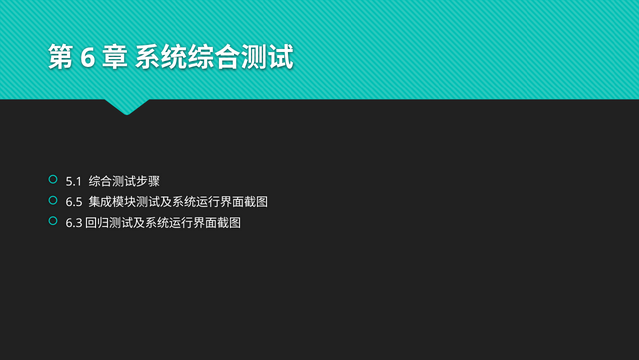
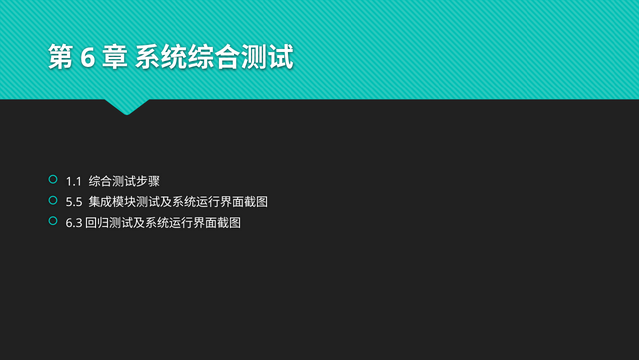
5.1: 5.1 -> 1.1 (74, 181)
6.5: 6.5 -> 5.5 (74, 202)
